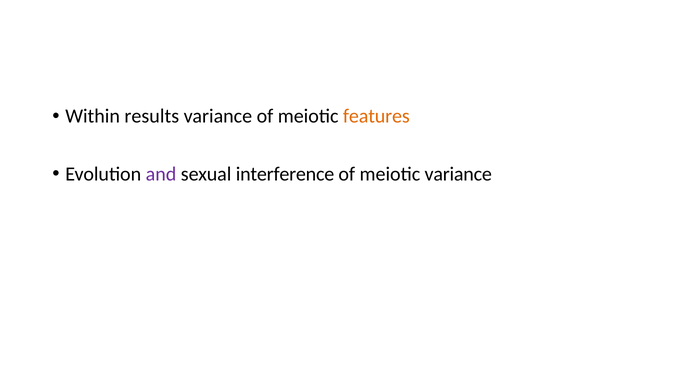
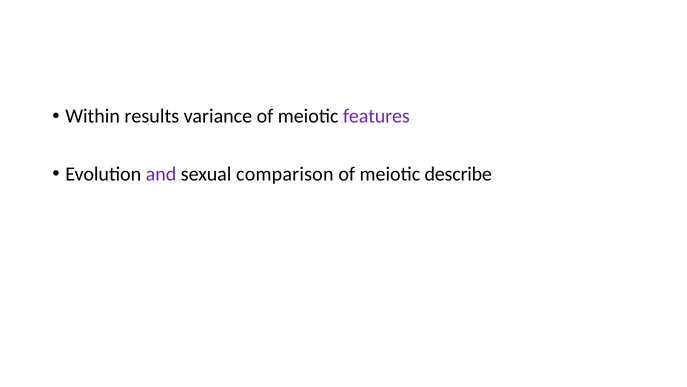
features colour: orange -> purple (376, 116)
interference: interference -> comparison (285, 174)
meiotic variance: variance -> describe (458, 174)
